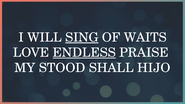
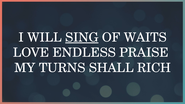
ENDLESS underline: present -> none (84, 53)
STOOD: STOOD -> TURNS (62, 68)
HIJO: HIJO -> RICH (154, 68)
